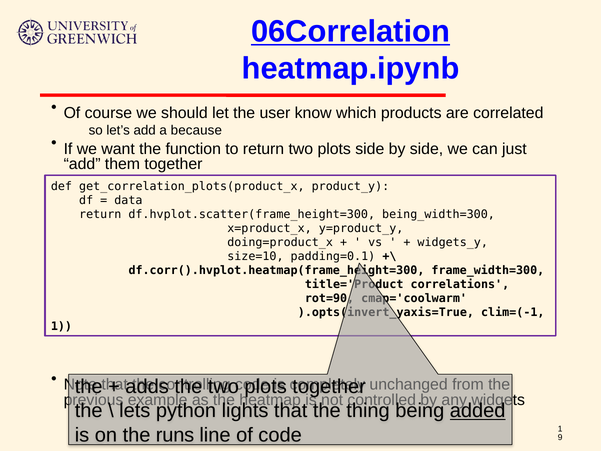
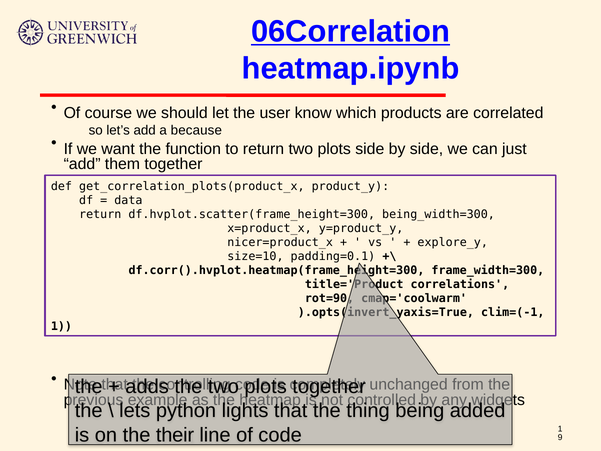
doing=product_x: doing=product_x -> nicer=product_x (280, 242)
widgets_y: widgets_y -> explore_y (453, 242)
added underline: present -> none (478, 411)
runs: runs -> their (175, 435)
